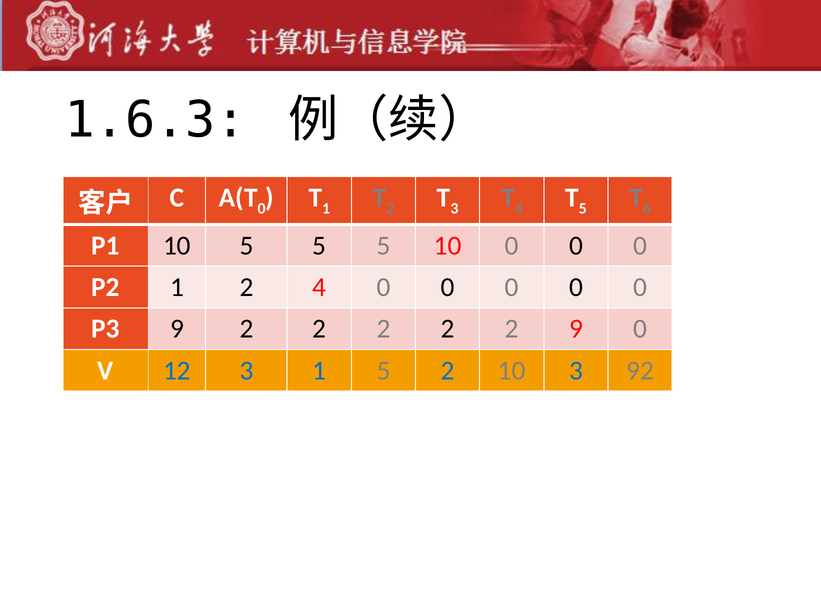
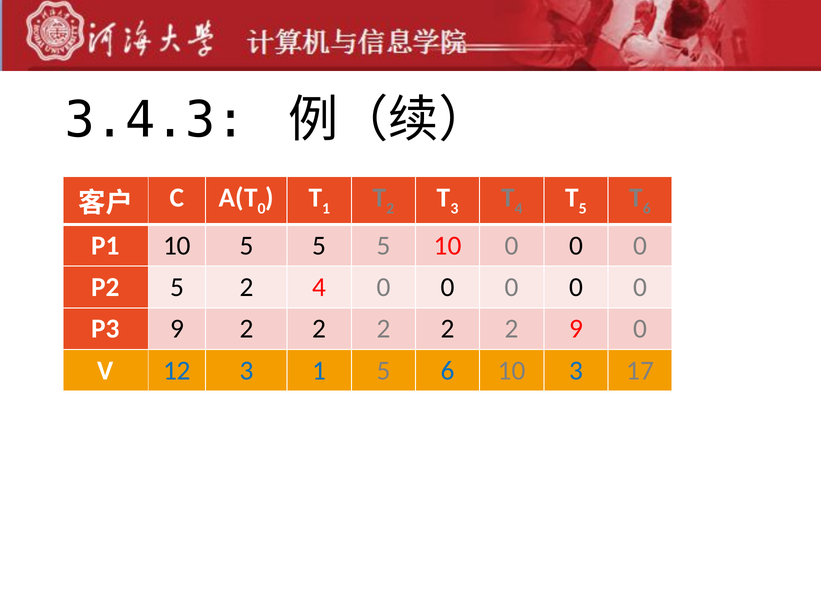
1.6.3: 1.6.3 -> 3.4.3 (155, 120)
P2 1: 1 -> 5 (177, 287)
5 2: 2 -> 6 (448, 370)
92: 92 -> 17 (640, 370)
